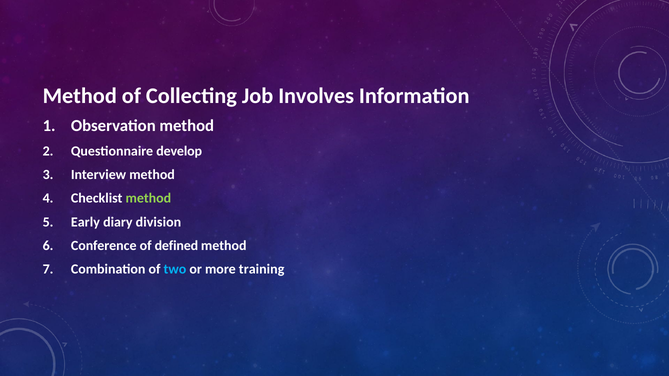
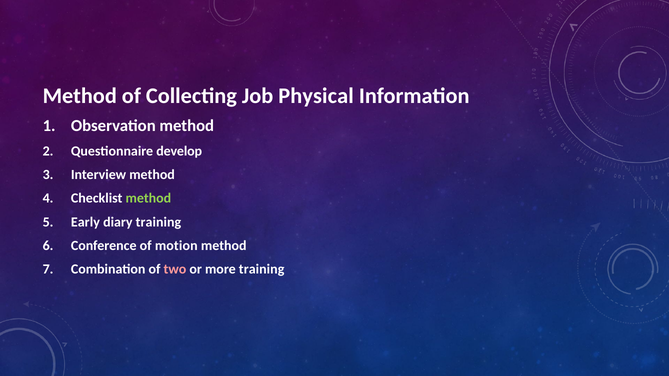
Involves: Involves -> Physical (316, 96)
diary division: division -> training (158, 222)
defined: defined -> motion (176, 246)
two colour: light blue -> pink (175, 270)
